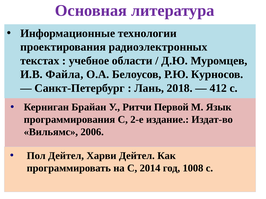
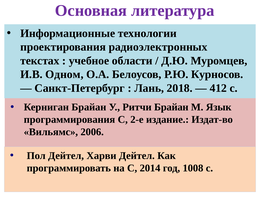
Файла: Файла -> Одном (64, 75)
Ритчи Первой: Первой -> Брайан (171, 107)
